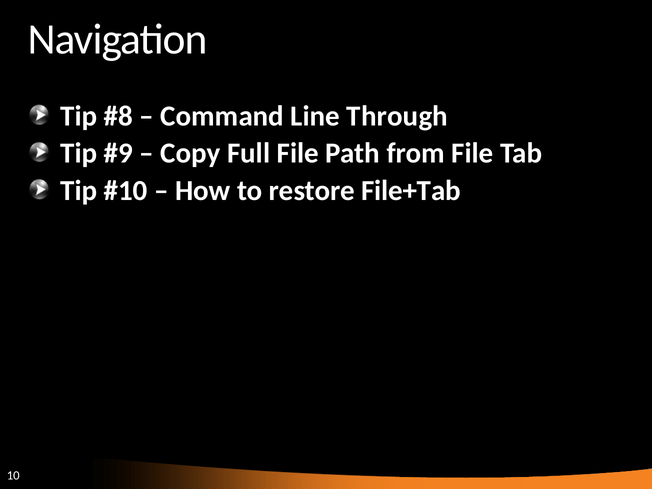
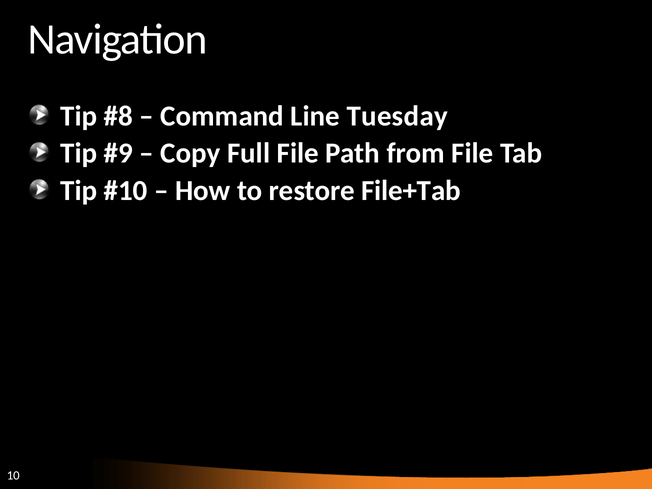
Through: Through -> Tuesday (397, 116)
